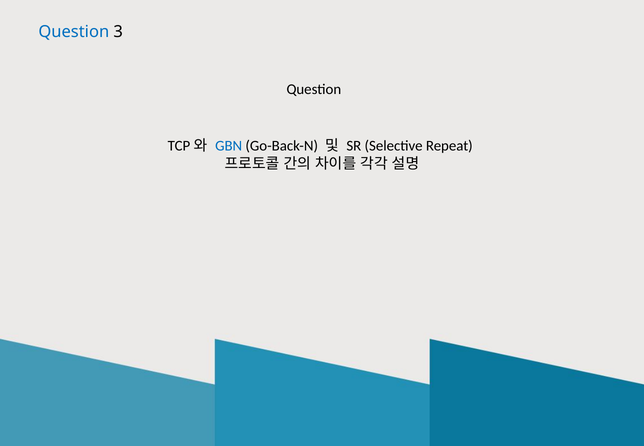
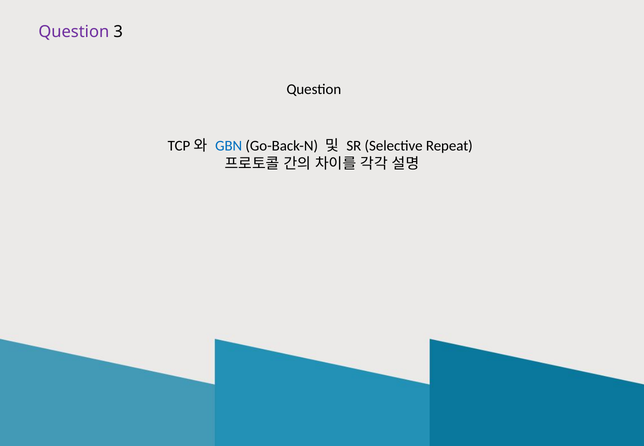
Question colour: blue -> purple (74, 32)
